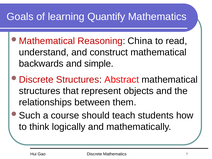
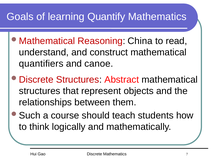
backwards: backwards -> quantifiers (41, 64)
simple: simple -> canoe (99, 64)
